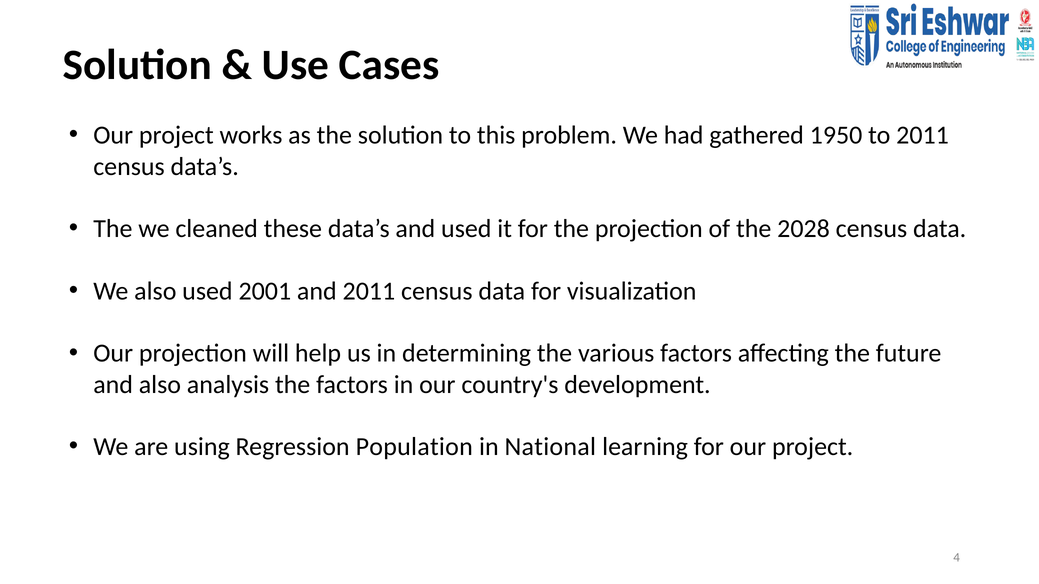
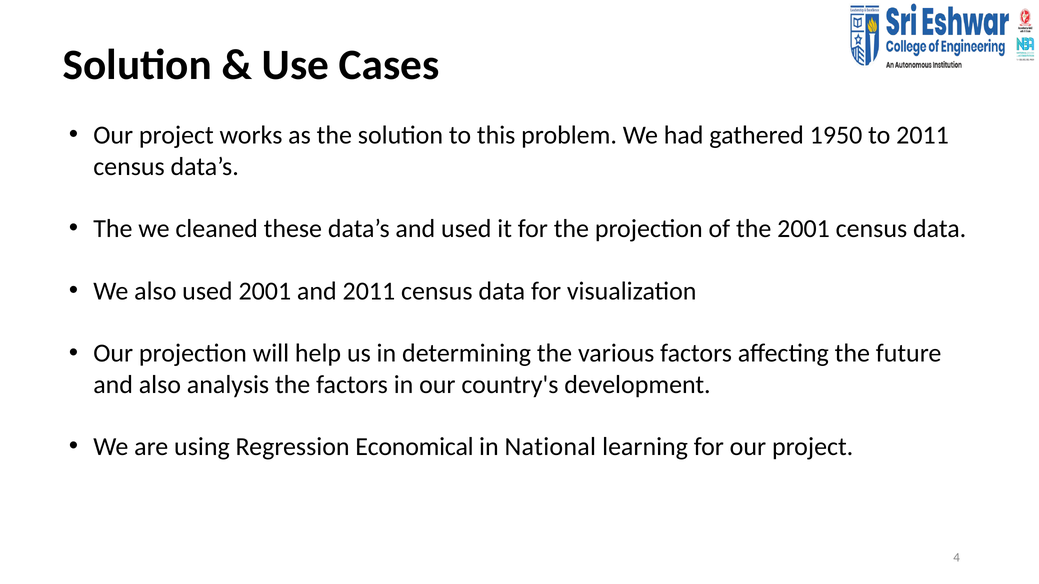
the 2028: 2028 -> 2001 (804, 229)
Population: Population -> Economical (415, 447)
